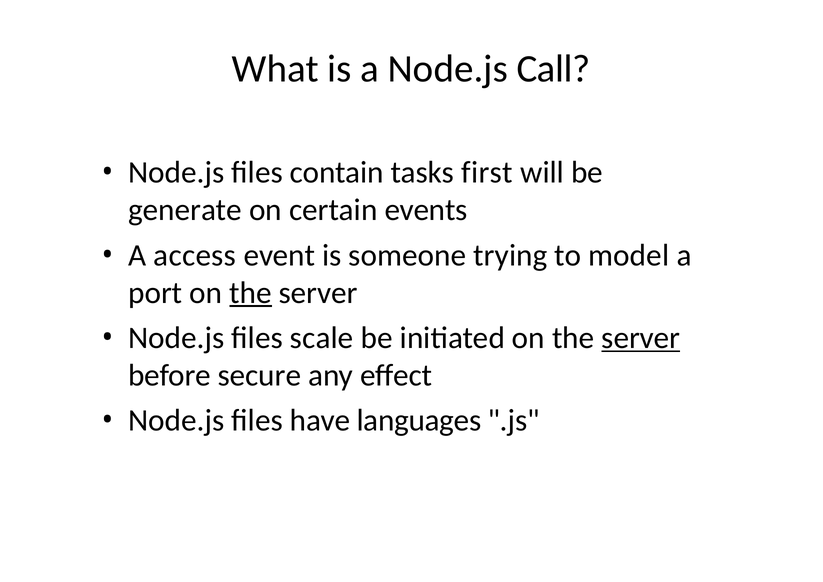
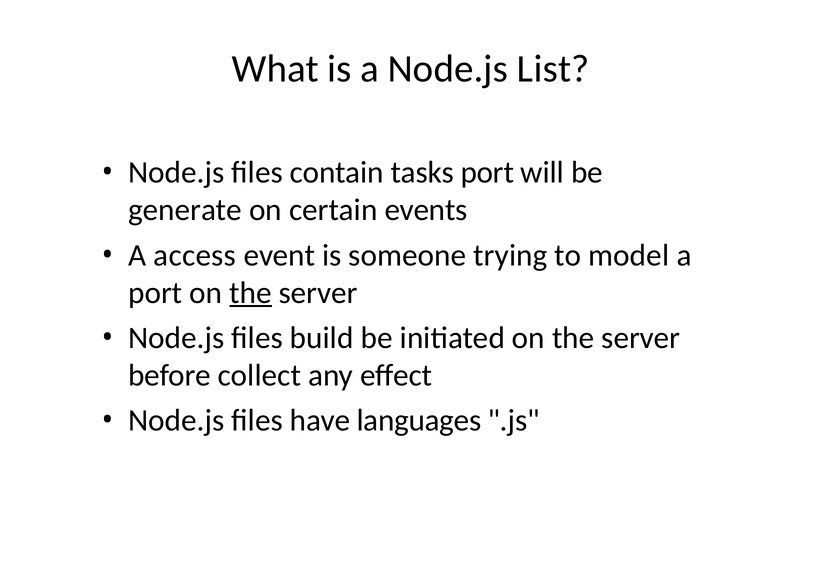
Call: Call -> List (553, 69)
tasks first: first -> port (487, 173)
scale: scale -> build (322, 338)
server underline: present -> none (641, 338)
secure: secure -> collect (259, 375)
